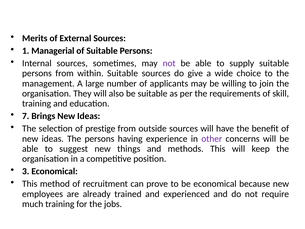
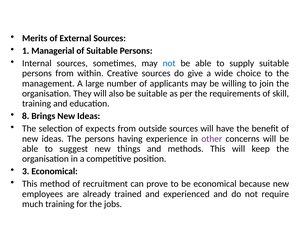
not colour: purple -> blue (169, 63)
within Suitable: Suitable -> Creative (123, 73)
7: 7 -> 8 (26, 116)
prestige: prestige -> expects (100, 129)
